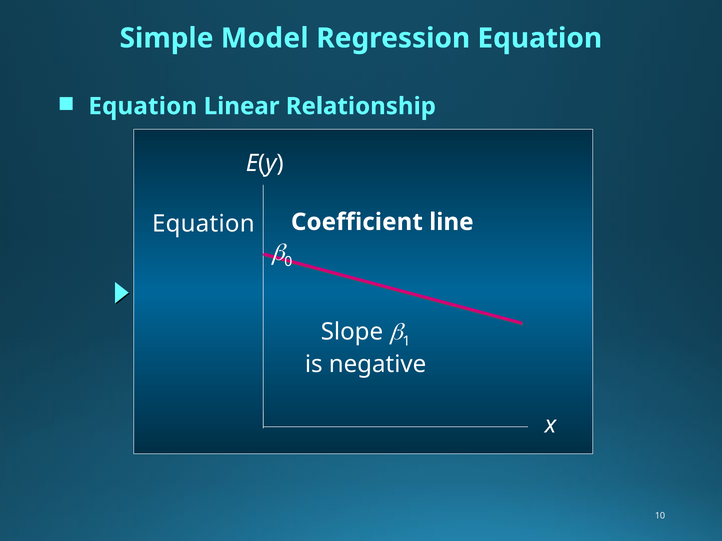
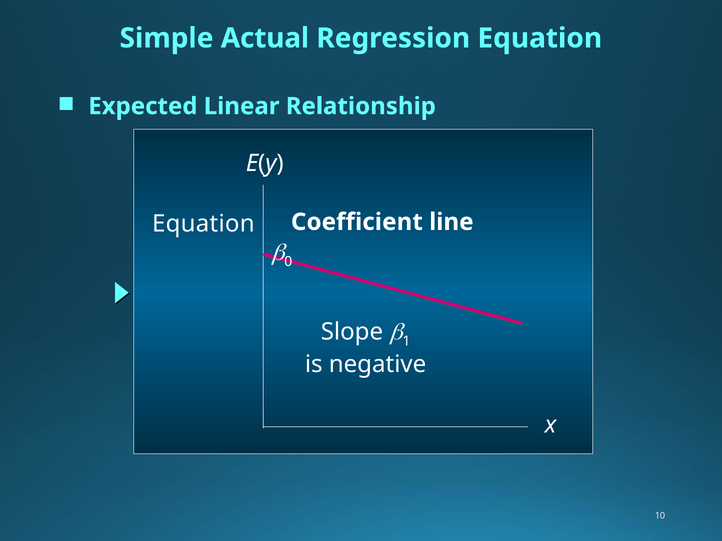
Model: Model -> Actual (265, 38)
Equation: Equation -> Expected (143, 106)
